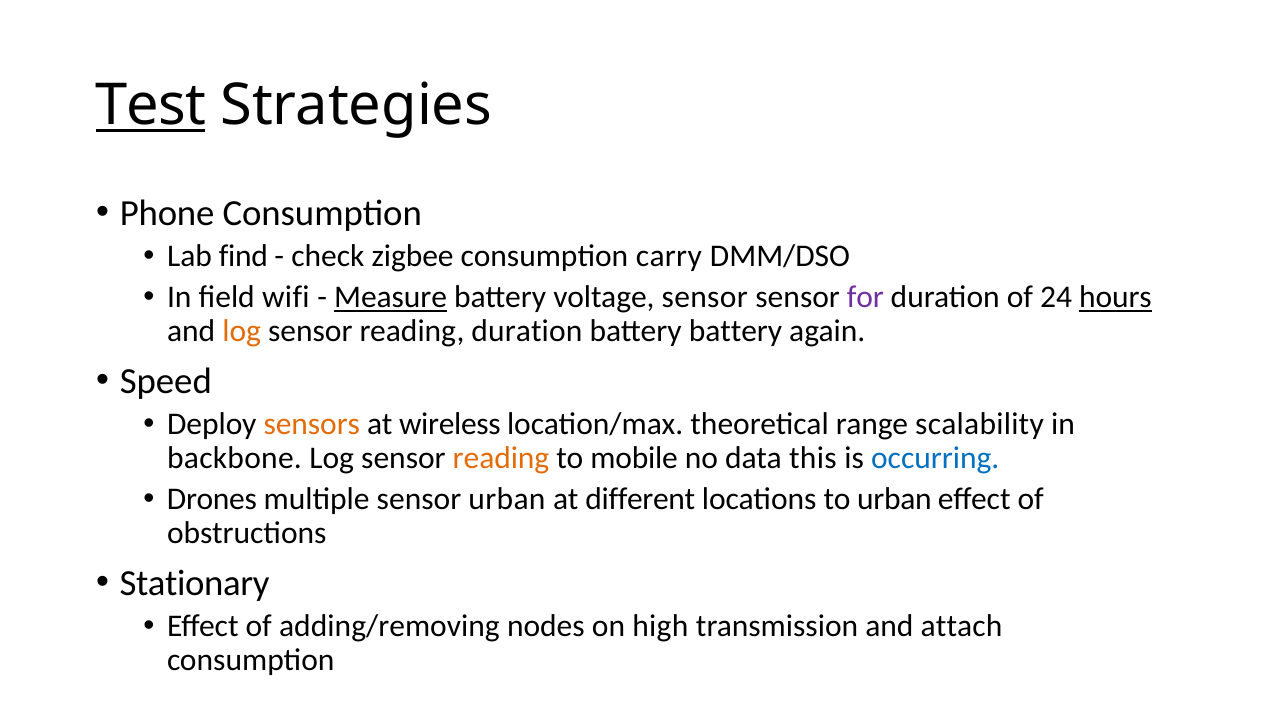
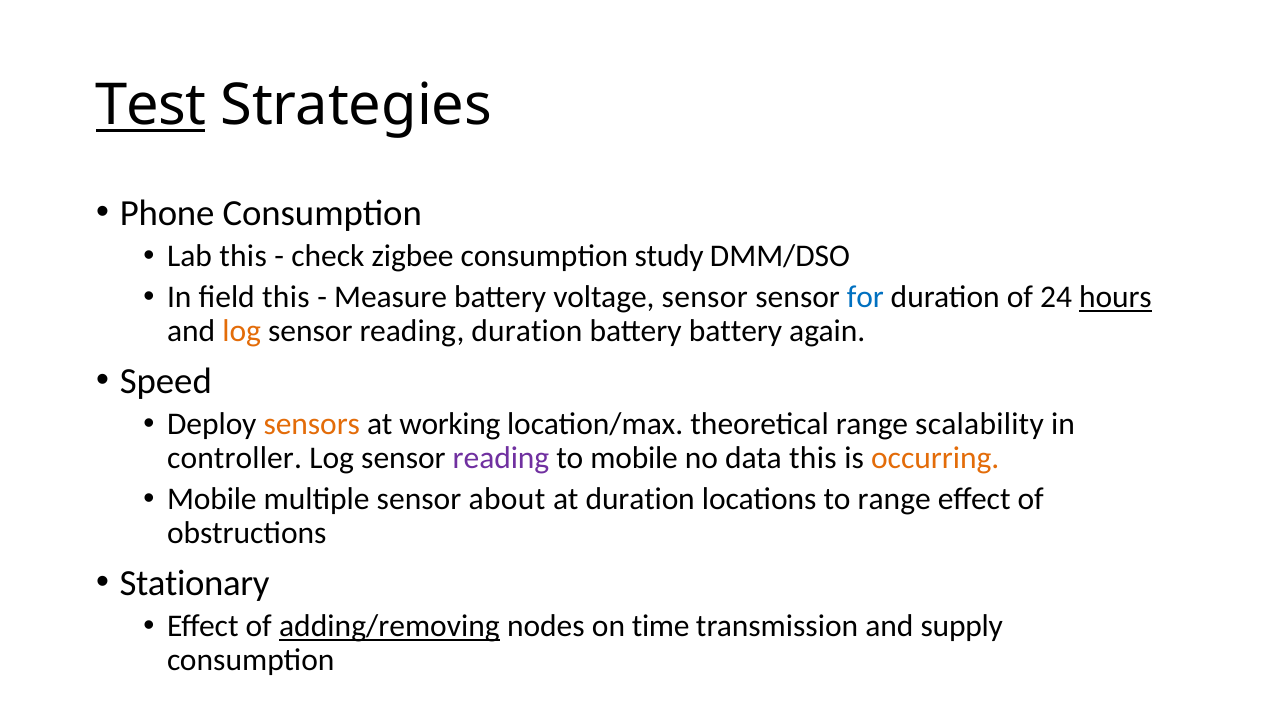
Lab find: find -> this (243, 257)
carry: carry -> study (669, 257)
field wifi: wifi -> this (286, 297)
Measure underline: present -> none (391, 297)
for colour: purple -> blue (865, 297)
wireless: wireless -> working (450, 425)
backbone: backbone -> controller (235, 459)
reading colour: orange -> purple (501, 459)
occurring colour: blue -> orange (935, 459)
Drones: Drones -> Mobile (212, 499)
sensor urban: urban -> about (507, 499)
at different: different -> duration (640, 499)
to urban: urban -> range (894, 499)
adding/removing underline: none -> present (389, 627)
high: high -> time (661, 627)
attach: attach -> supply (962, 627)
